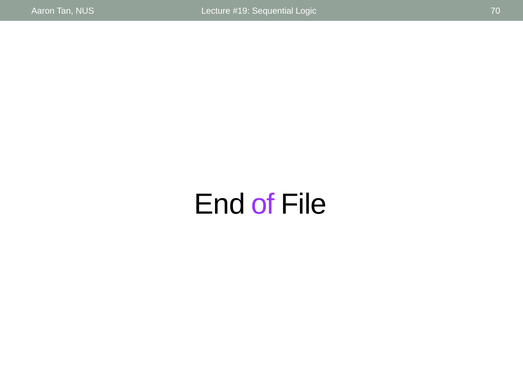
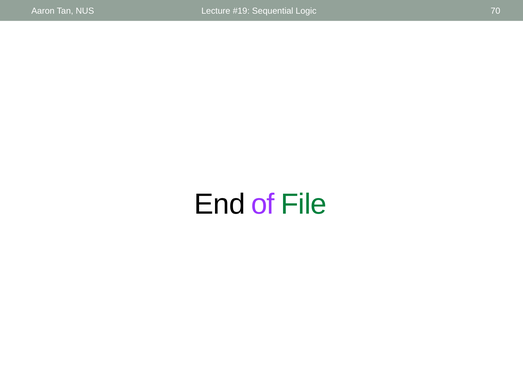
File colour: black -> green (304, 204)
